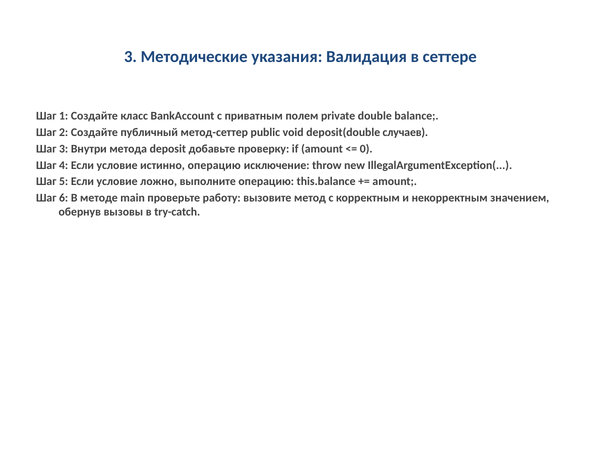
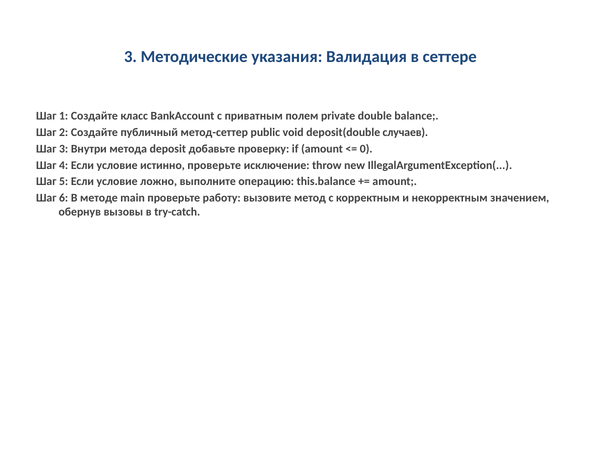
истинно операцию: операцию -> проверьте (214, 165)
